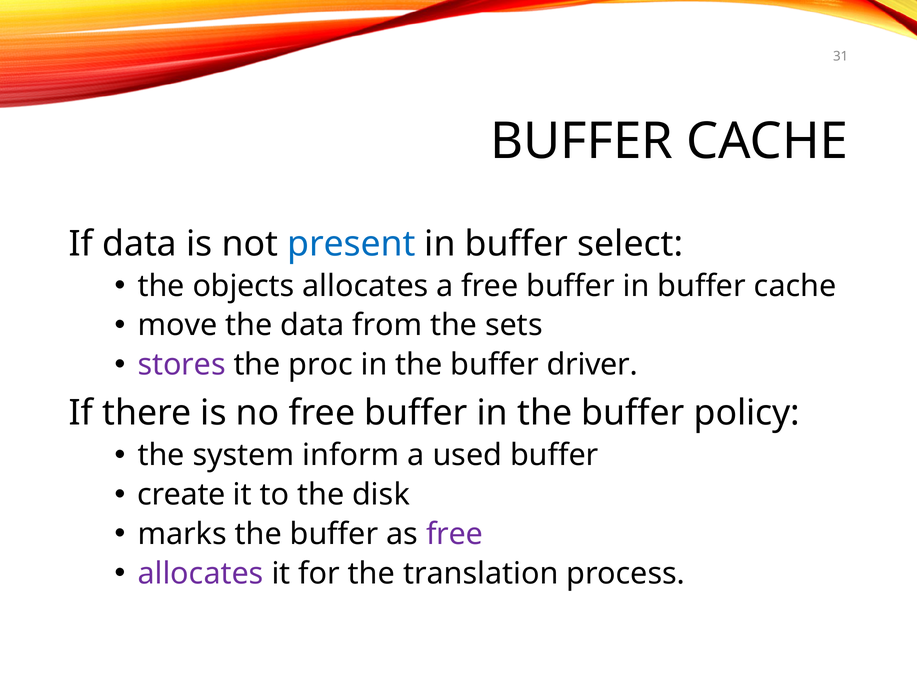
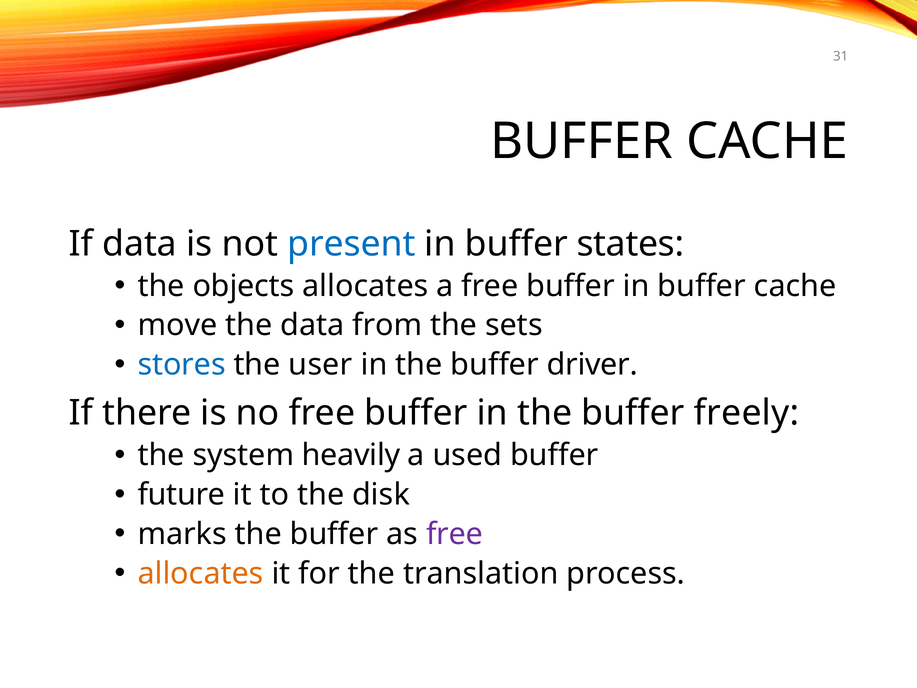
select: select -> states (630, 244)
stores colour: purple -> blue (182, 365)
proc: proc -> user (320, 365)
policy: policy -> freely (747, 413)
inform: inform -> heavily (351, 455)
create: create -> future (181, 495)
allocates colour: purple -> orange (201, 573)
